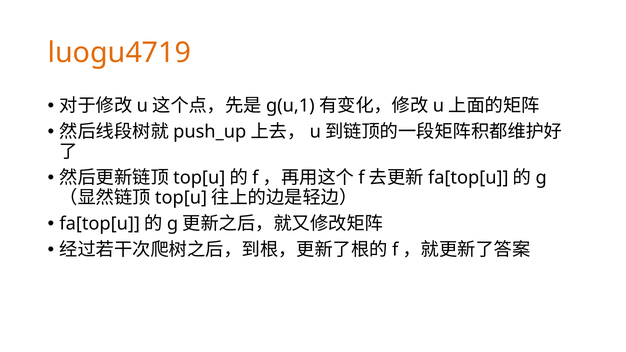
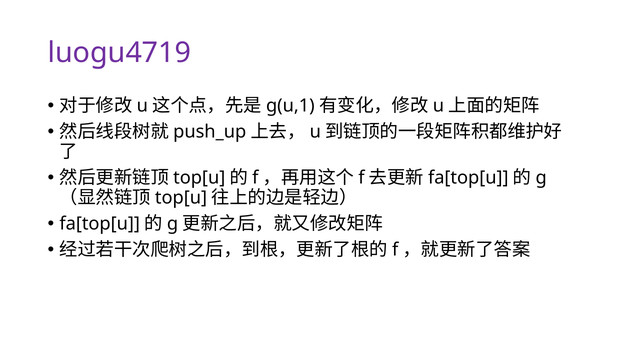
luogu4719 colour: orange -> purple (119, 53)
